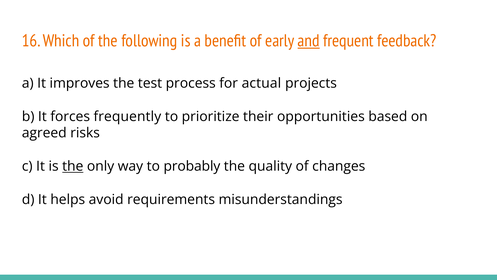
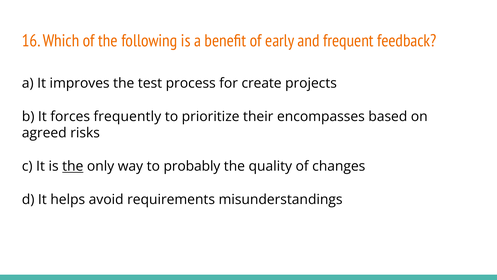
and underline: present -> none (309, 41)
actual: actual -> create (262, 83)
opportunities: opportunities -> encompasses (321, 116)
